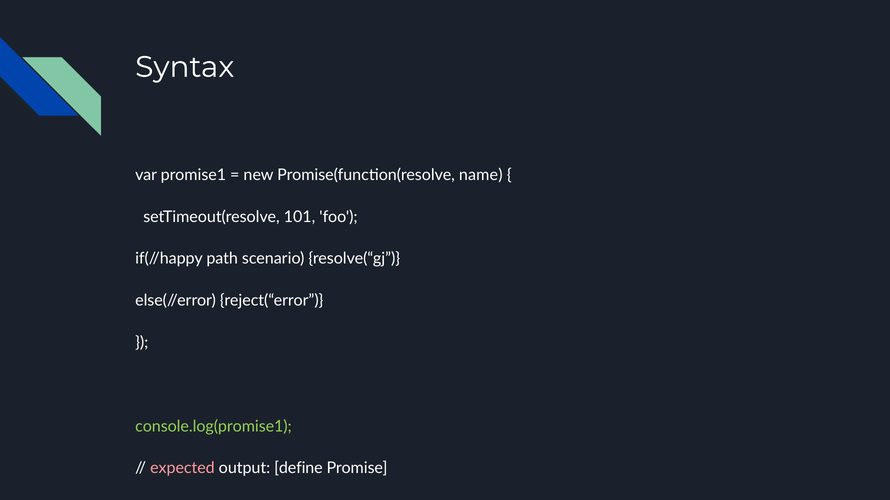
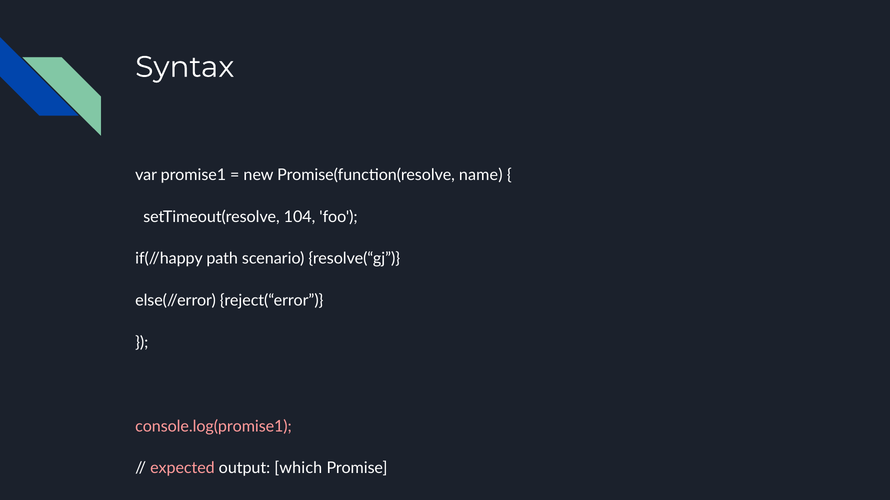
101: 101 -> 104 (300, 217)
console.log(promise1 colour: light green -> pink (213, 427)
define: define -> which (298, 469)
